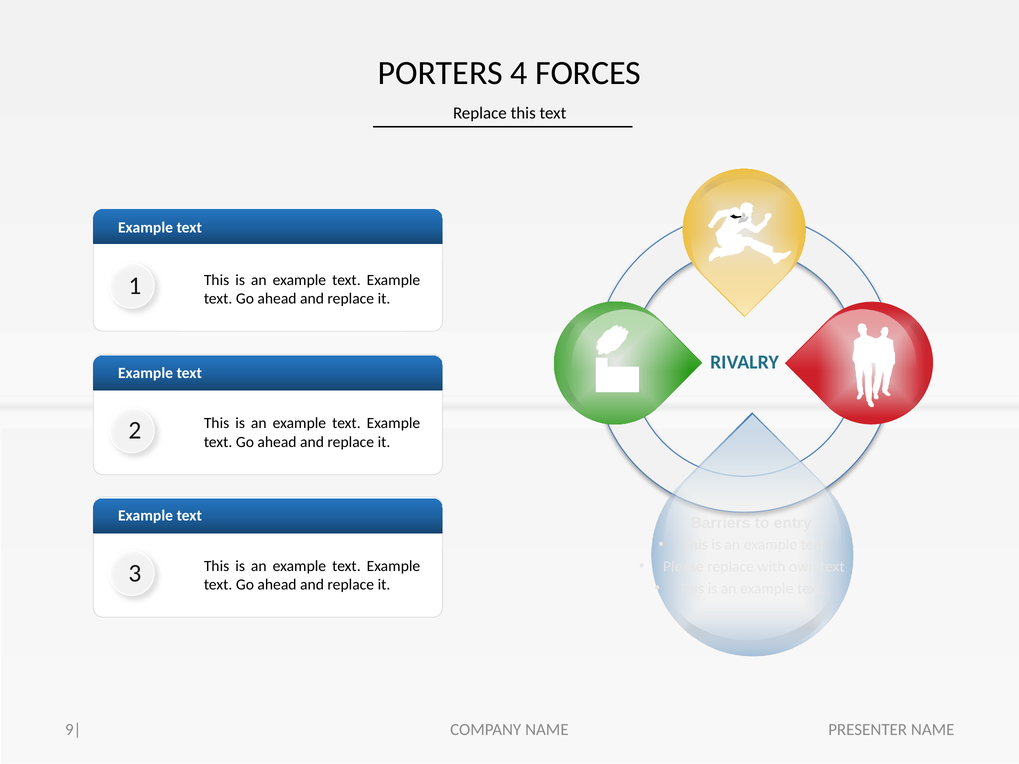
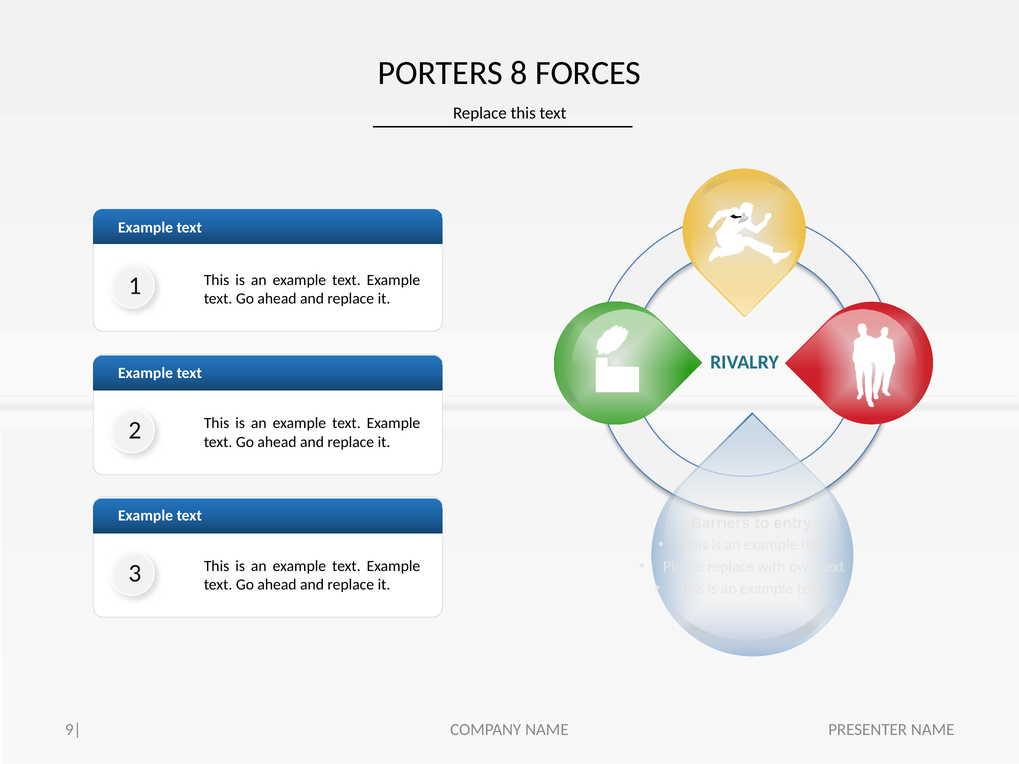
4: 4 -> 8 (519, 73)
